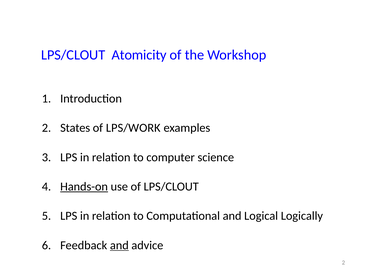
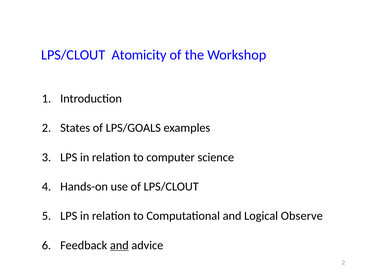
LPS/WORK: LPS/WORK -> LPS/GOALS (133, 128)
Hands-on underline: present -> none (84, 187)
Logically: Logically -> Observe (302, 216)
